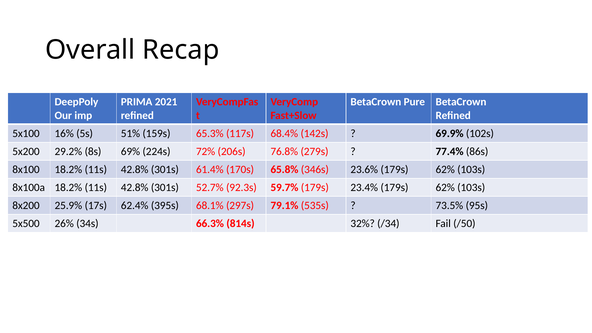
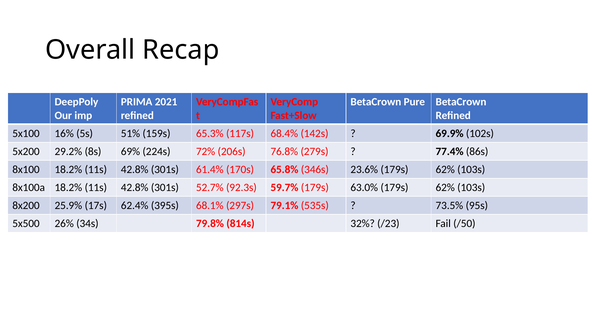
23.4%: 23.4% -> 63.0% (364, 187)
66.3%: 66.3% -> 79.8% (210, 223)
/34: /34 -> /23 (388, 223)
